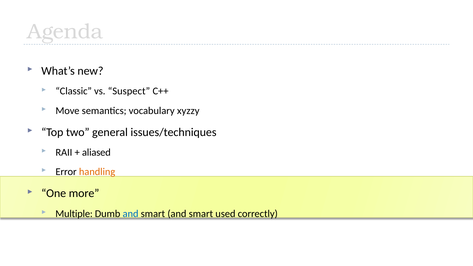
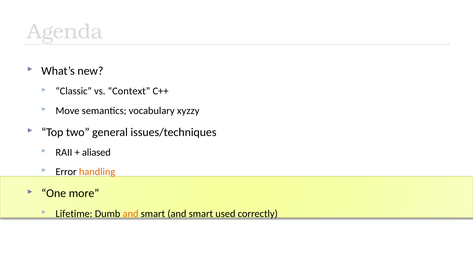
Suspect: Suspect -> Context (129, 91)
Multiple: Multiple -> Lifetime (74, 214)
and colour: blue -> orange (131, 214)
